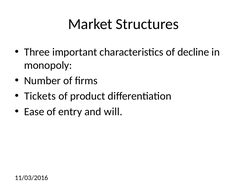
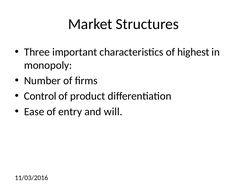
decline: decline -> highest (193, 52)
Tickets: Tickets -> Control (40, 96)
